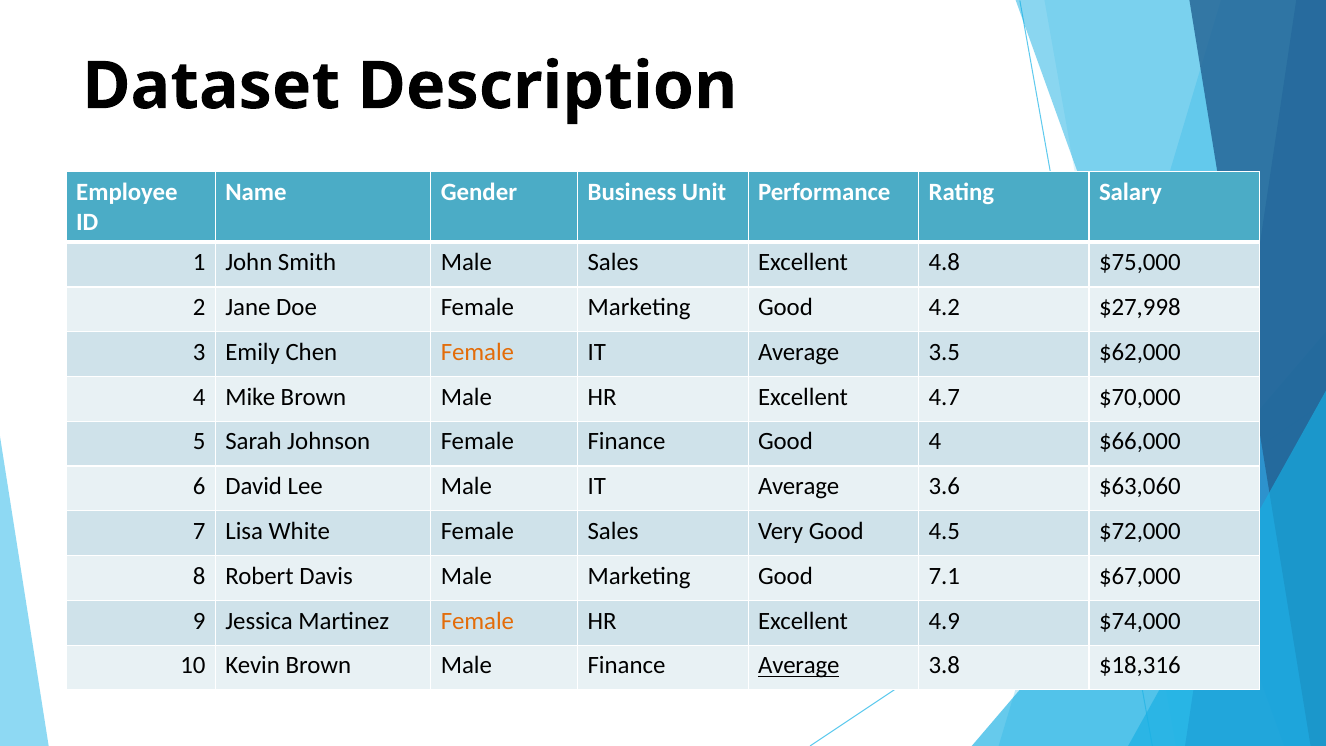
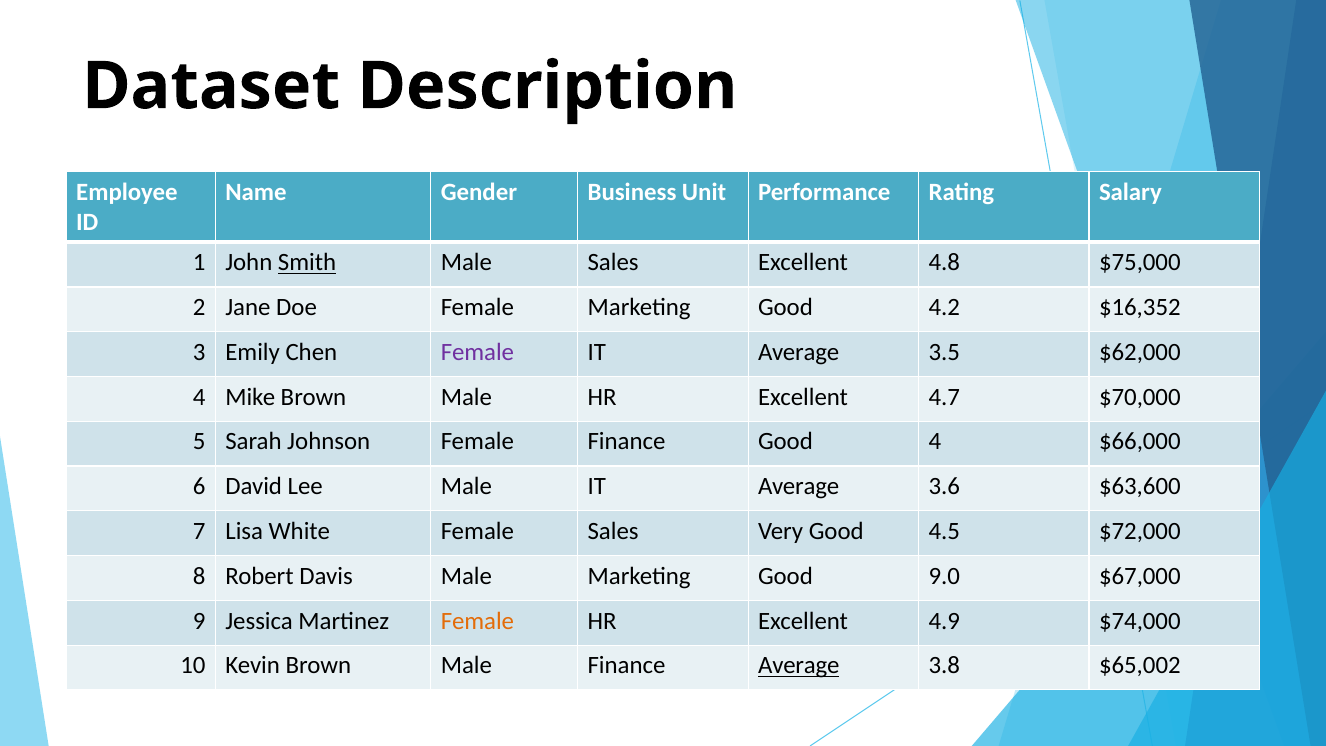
Smith underline: none -> present (307, 263)
$27,998: $27,998 -> $16,352 (1140, 307)
Female colour: orange -> purple (477, 352)
$63,060: $63,060 -> $63,600 (1140, 486)
7.1: 7.1 -> 9.0 (944, 576)
$18,316: $18,316 -> $65,002 (1140, 665)
